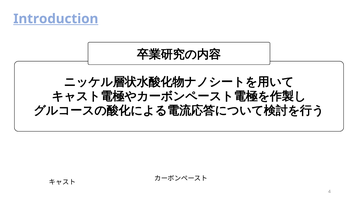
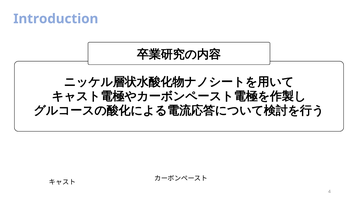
Introduction underline: present -> none (56, 19)
